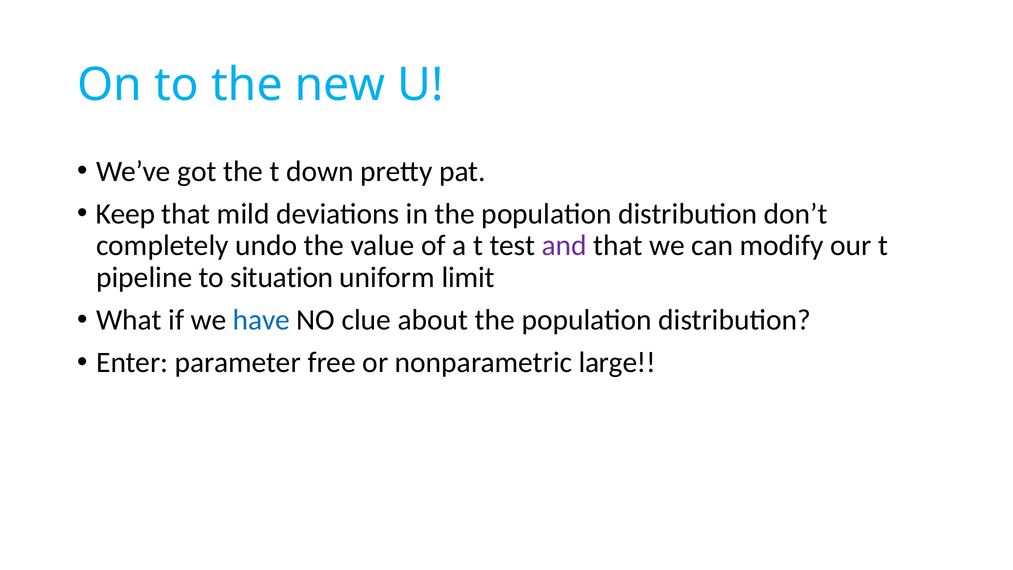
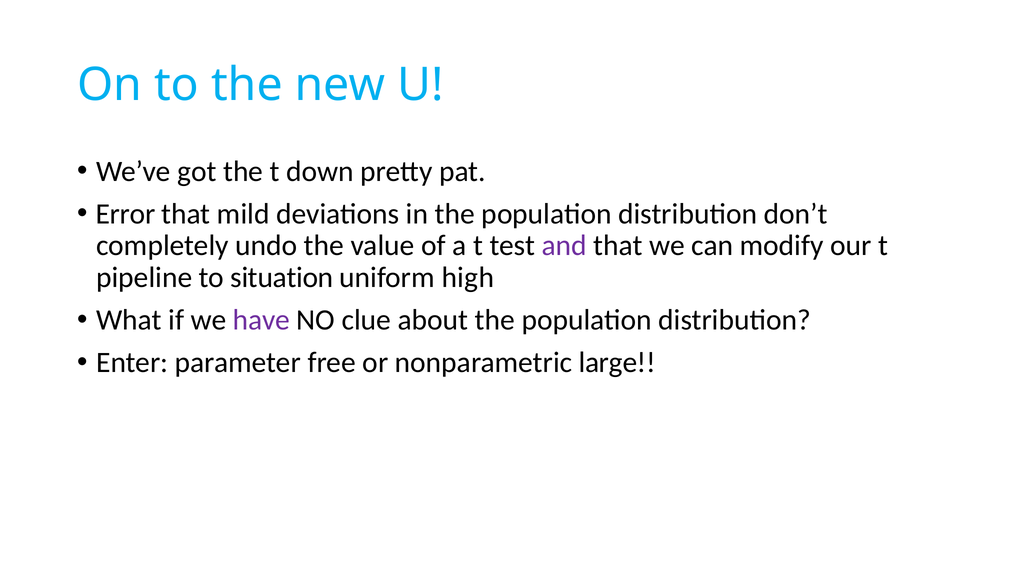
Keep: Keep -> Error (126, 214)
limit: limit -> high (468, 278)
have colour: blue -> purple (261, 320)
